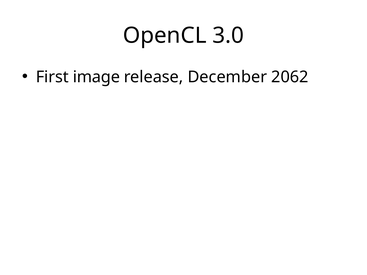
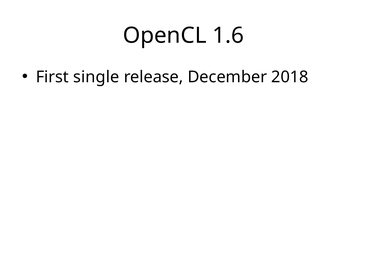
3.0: 3.0 -> 1.6 (228, 36)
image: image -> single (96, 77)
2062: 2062 -> 2018 (290, 77)
